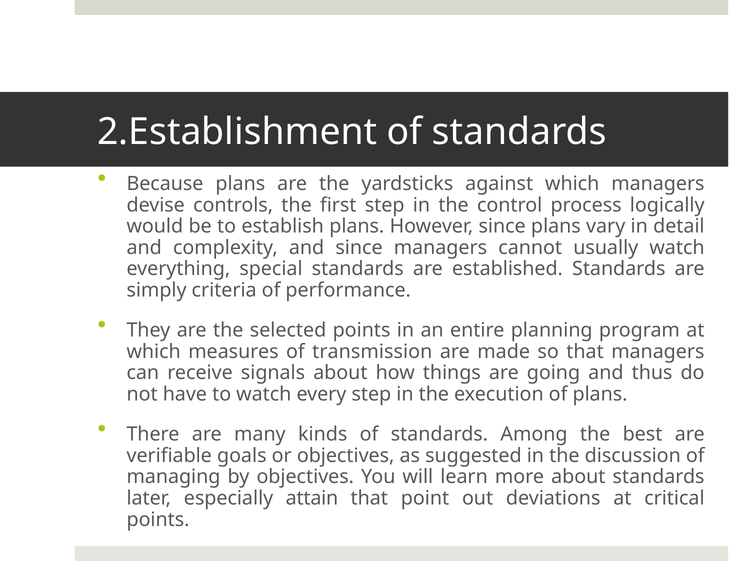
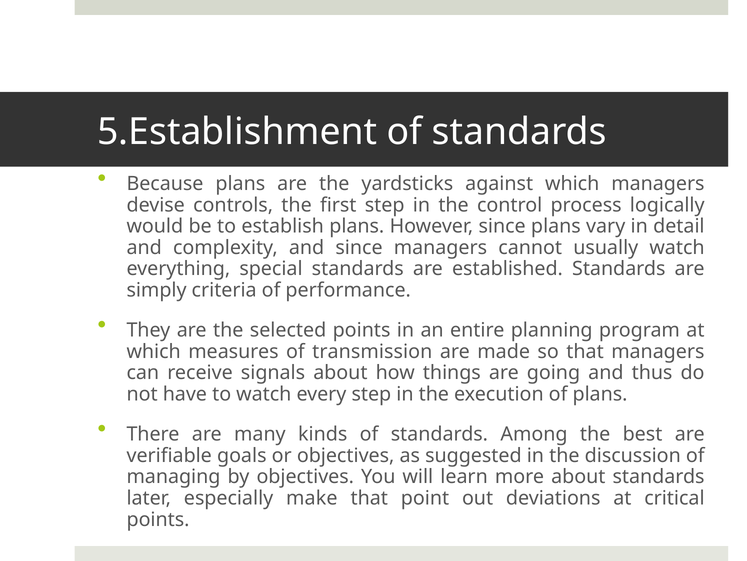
2.Establishment: 2.Establishment -> 5.Establishment (237, 132)
attain: attain -> make (312, 498)
